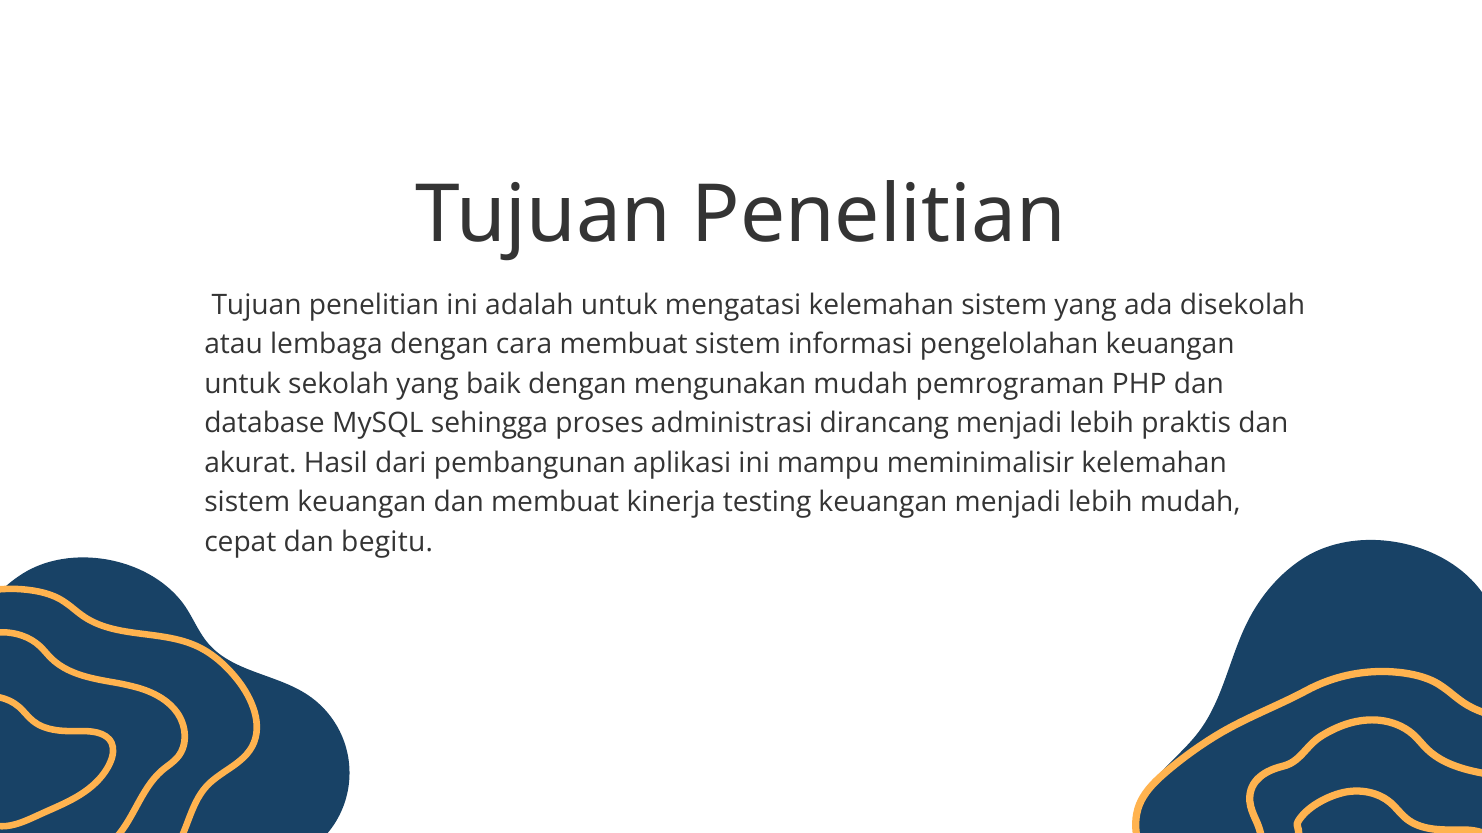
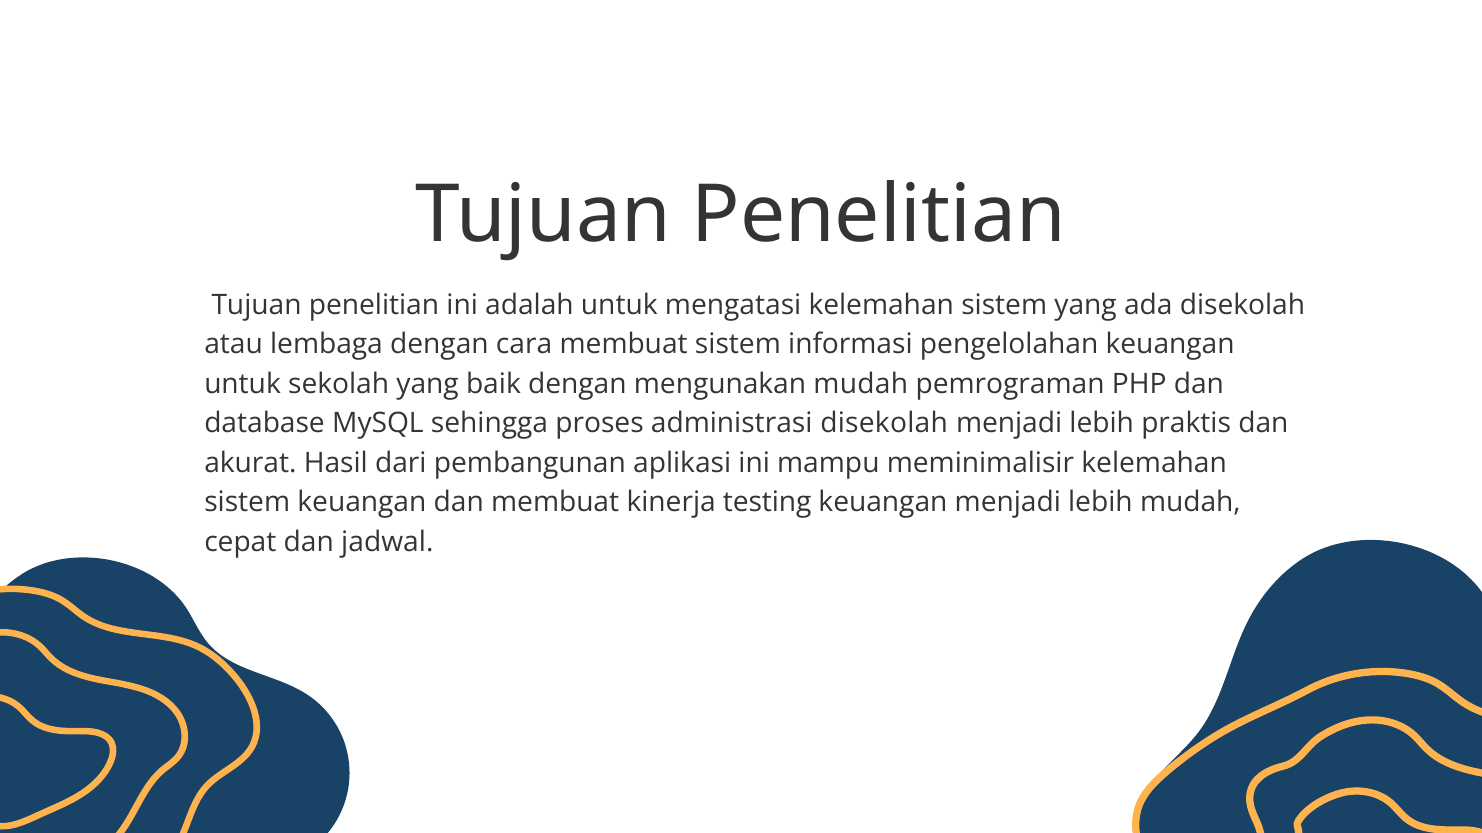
administrasi dirancang: dirancang -> disekolah (884, 424)
begitu: begitu -> jadwal (387, 542)
